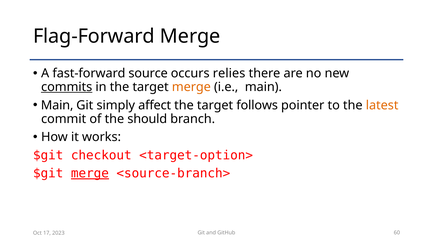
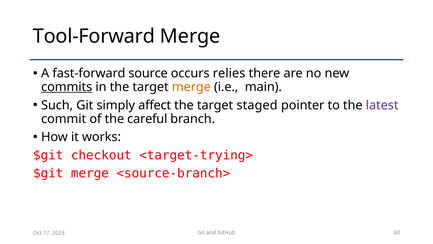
Flag-Forward: Flag-Forward -> Tool-Forward (94, 36)
Main: Main -> Such (57, 105)
follows: follows -> staged (257, 105)
latest colour: orange -> purple (382, 105)
should: should -> careful (147, 119)
<target-option>: <target-option> -> <target-trying> (196, 155)
merge underline: present -> none (90, 173)
